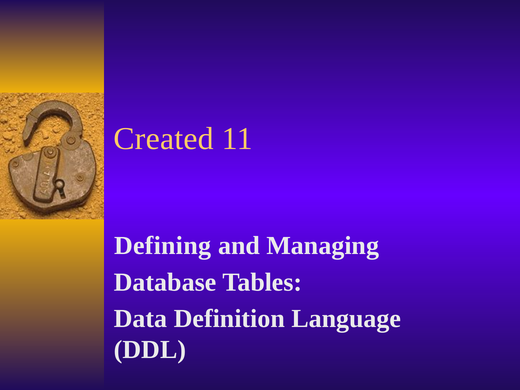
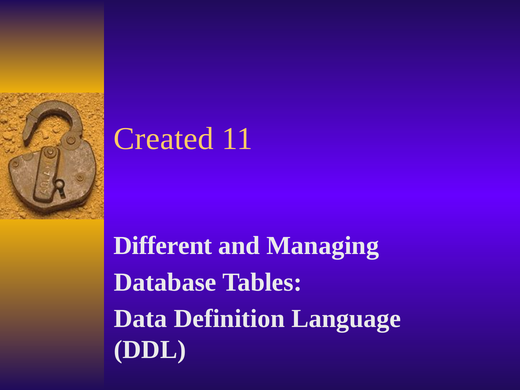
Defining: Defining -> Different (163, 246)
